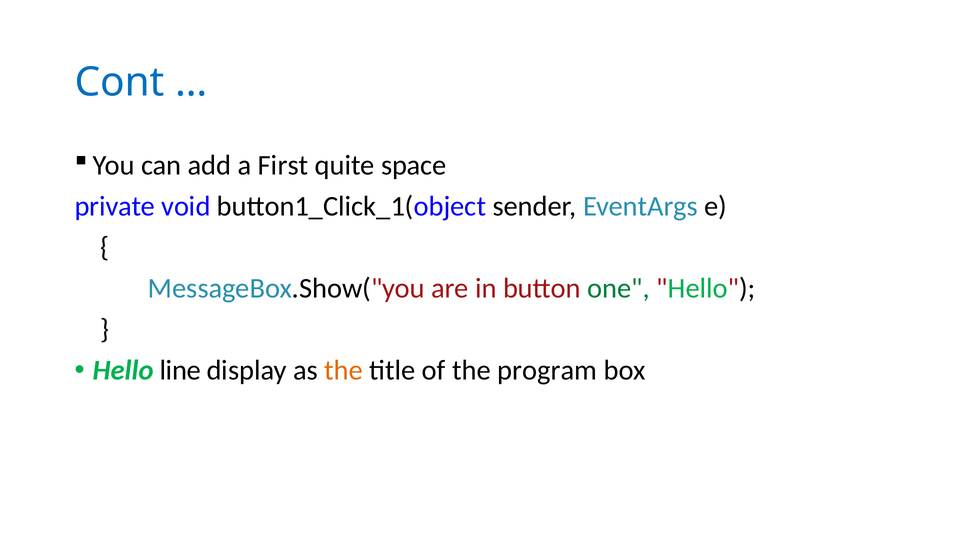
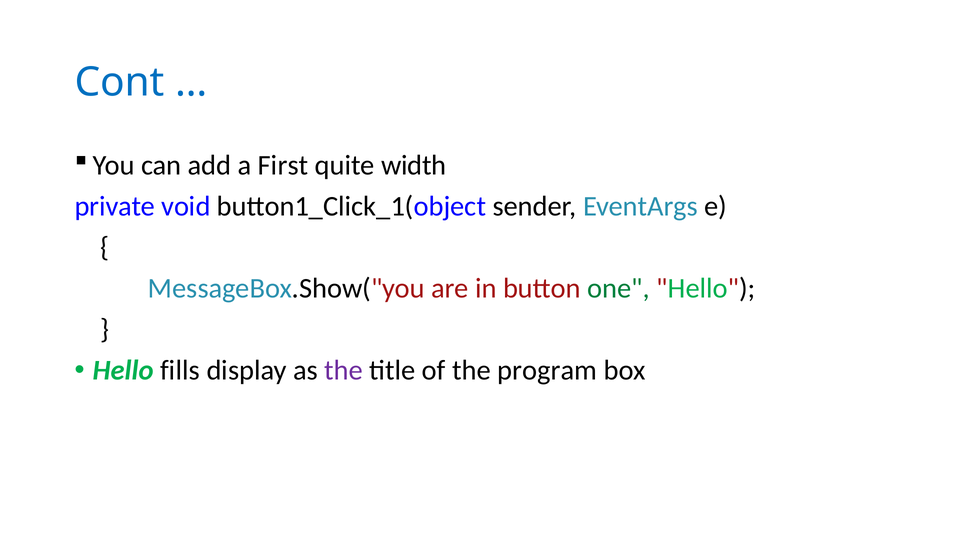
space: space -> width (414, 165)
line: line -> fills (180, 370)
the colour: orange -> purple (344, 370)
